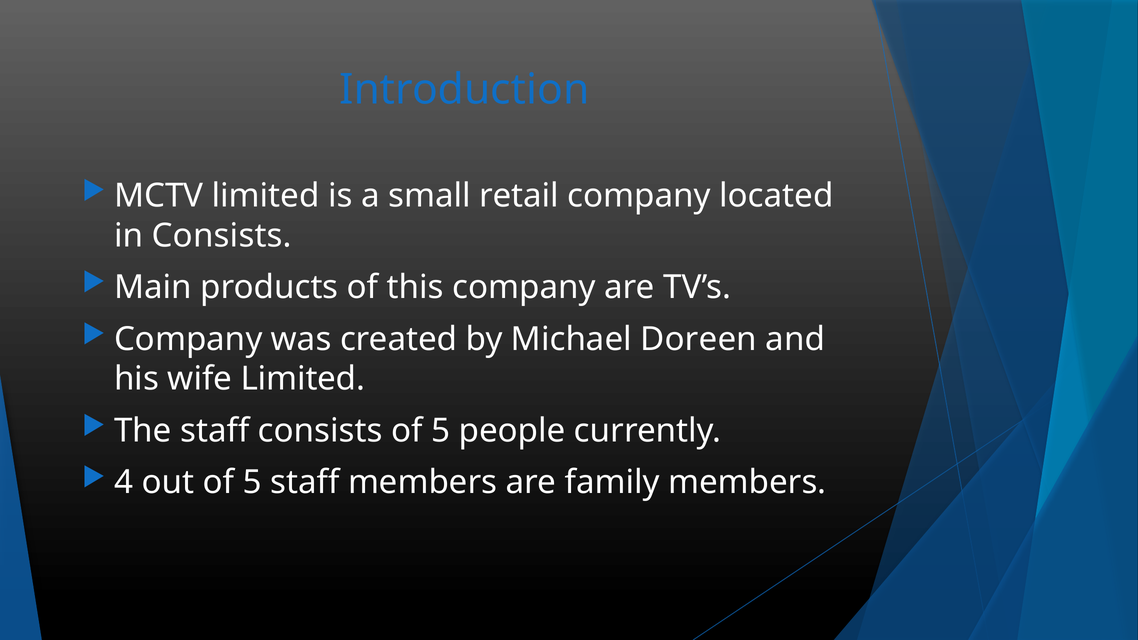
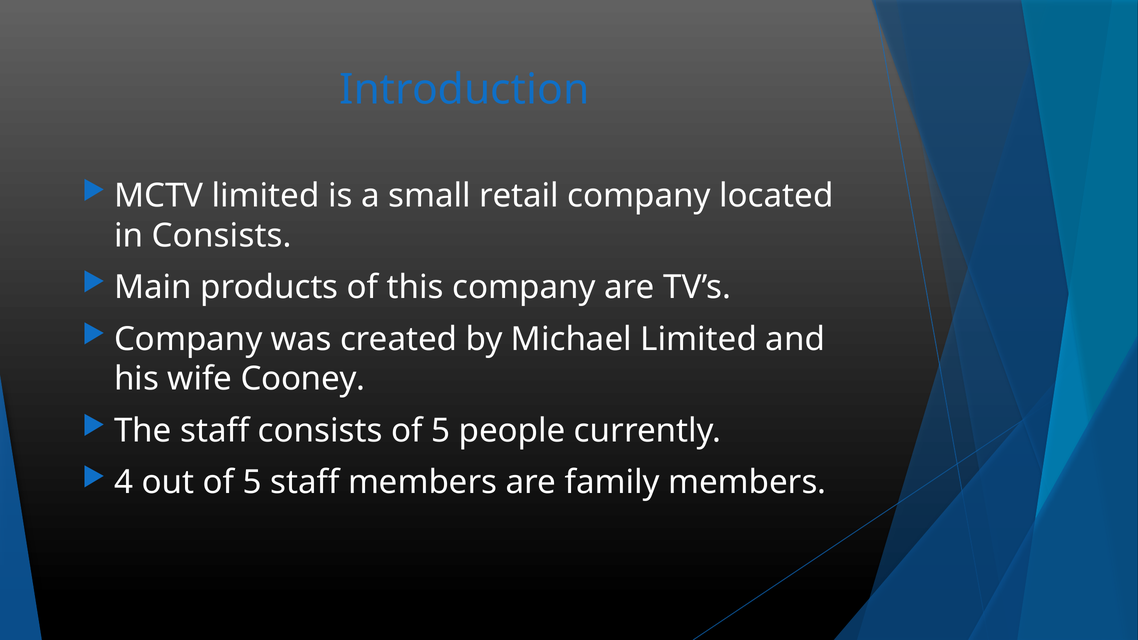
Michael Doreen: Doreen -> Limited (699, 339)
wife Limited: Limited -> Cooney (303, 379)
